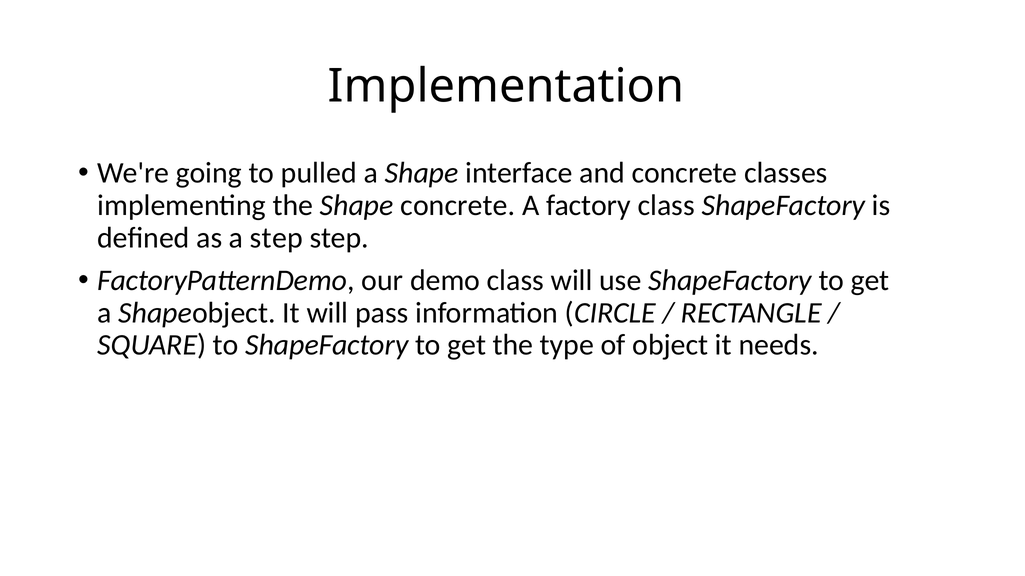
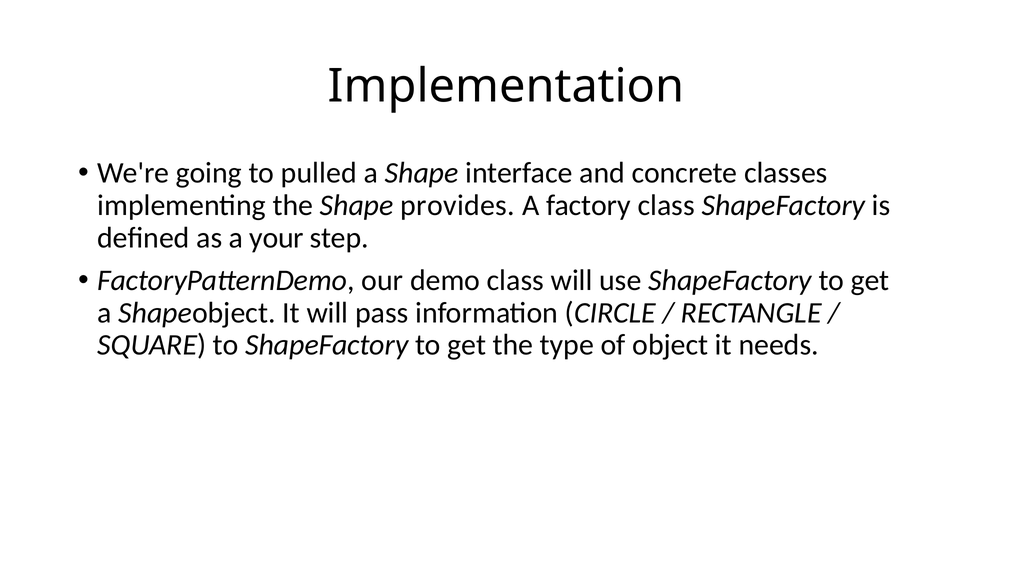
Shape concrete: concrete -> provides (458, 206)
a step: step -> your (277, 238)
